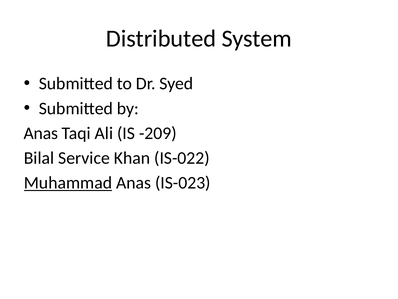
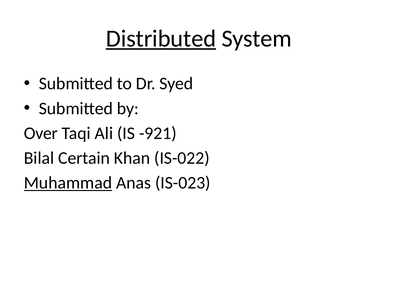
Distributed underline: none -> present (161, 39)
Anas: Anas -> Over (41, 133)
-209: -209 -> -921 (158, 133)
Service: Service -> Certain (84, 158)
